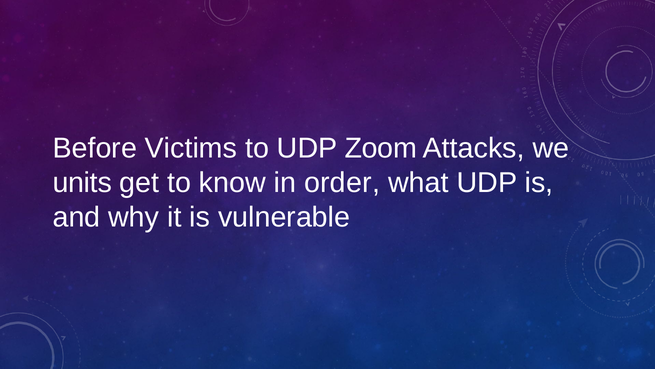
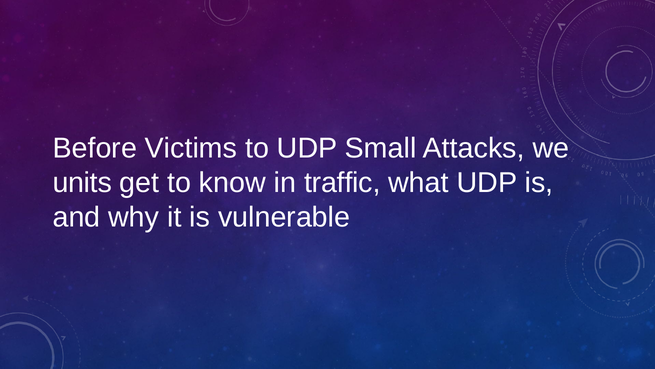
Zoom: Zoom -> Small (381, 148)
order: order -> traffic (342, 182)
